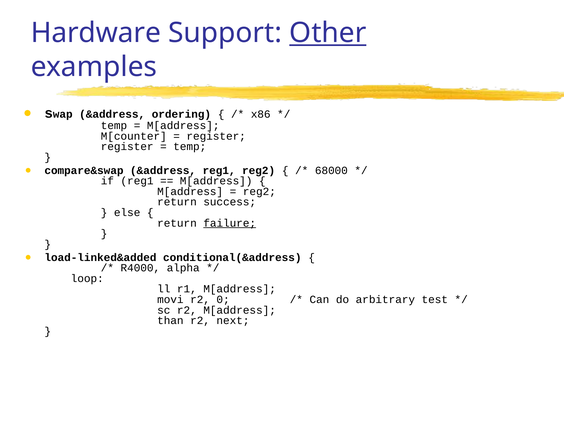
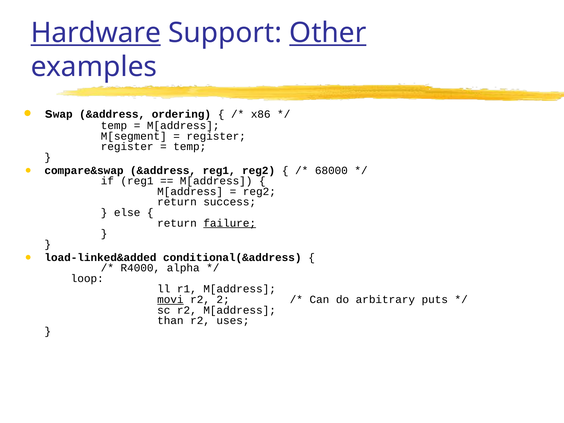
Hardware underline: none -> present (96, 33)
M[counter: M[counter -> M[segment (134, 136)
movi underline: none -> present (170, 300)
0: 0 -> 2 (223, 300)
test: test -> puts (435, 300)
next: next -> uses (233, 321)
